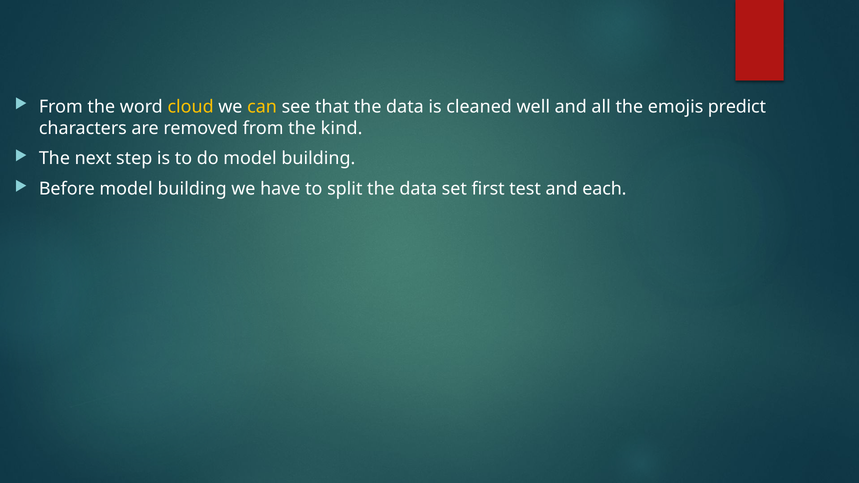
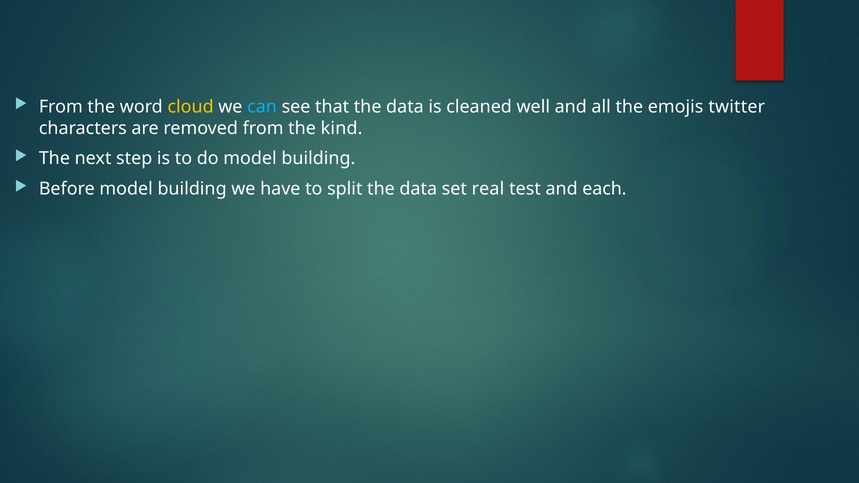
can colour: yellow -> light blue (262, 107)
predict: predict -> twitter (737, 107)
first: first -> real (488, 189)
